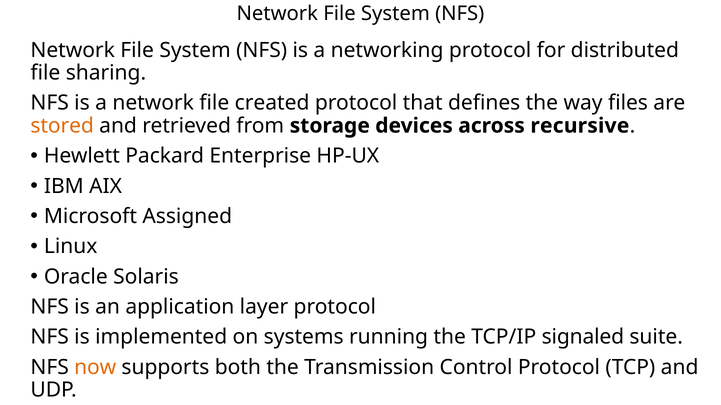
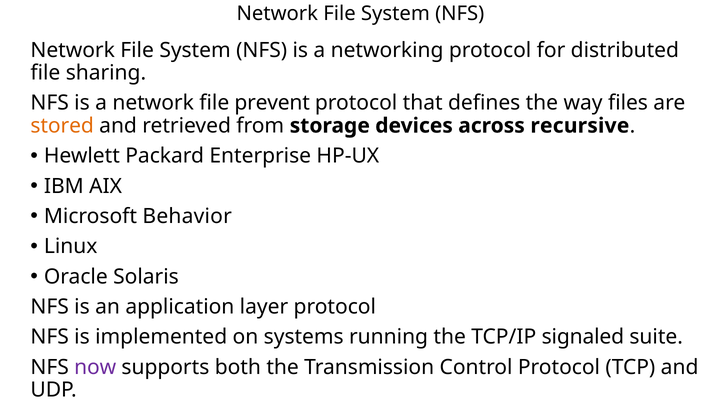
created: created -> prevent (272, 103)
Assigned: Assigned -> Behavior (187, 217)
now colour: orange -> purple (95, 368)
